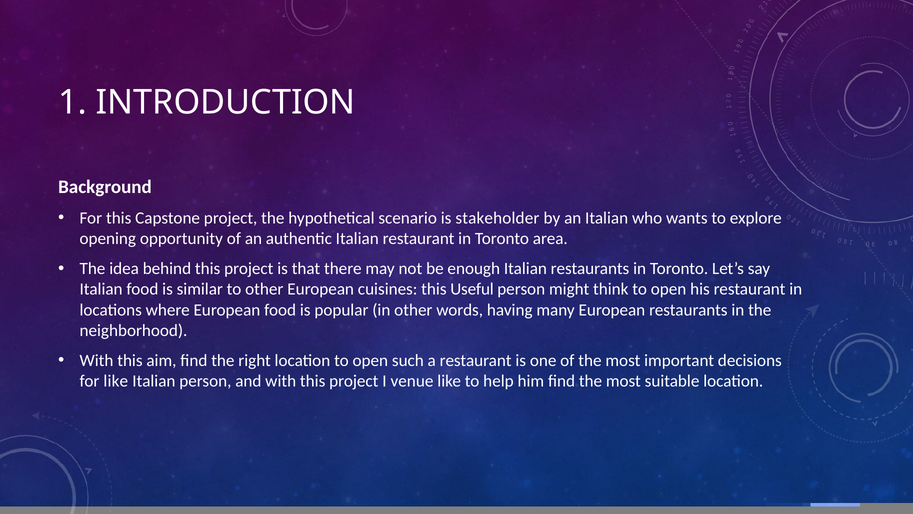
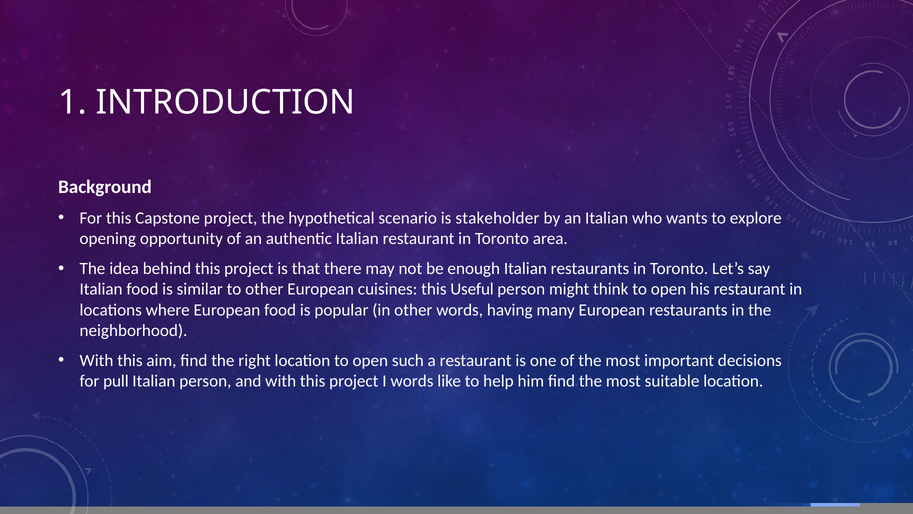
for like: like -> pull (116, 381)
I venue: venue -> words (412, 381)
